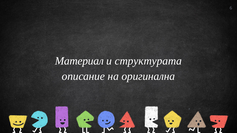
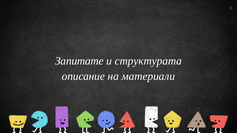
Материал: Материал -> Запитате (79, 61)
оригинална: оригинална -> материали (148, 76)
